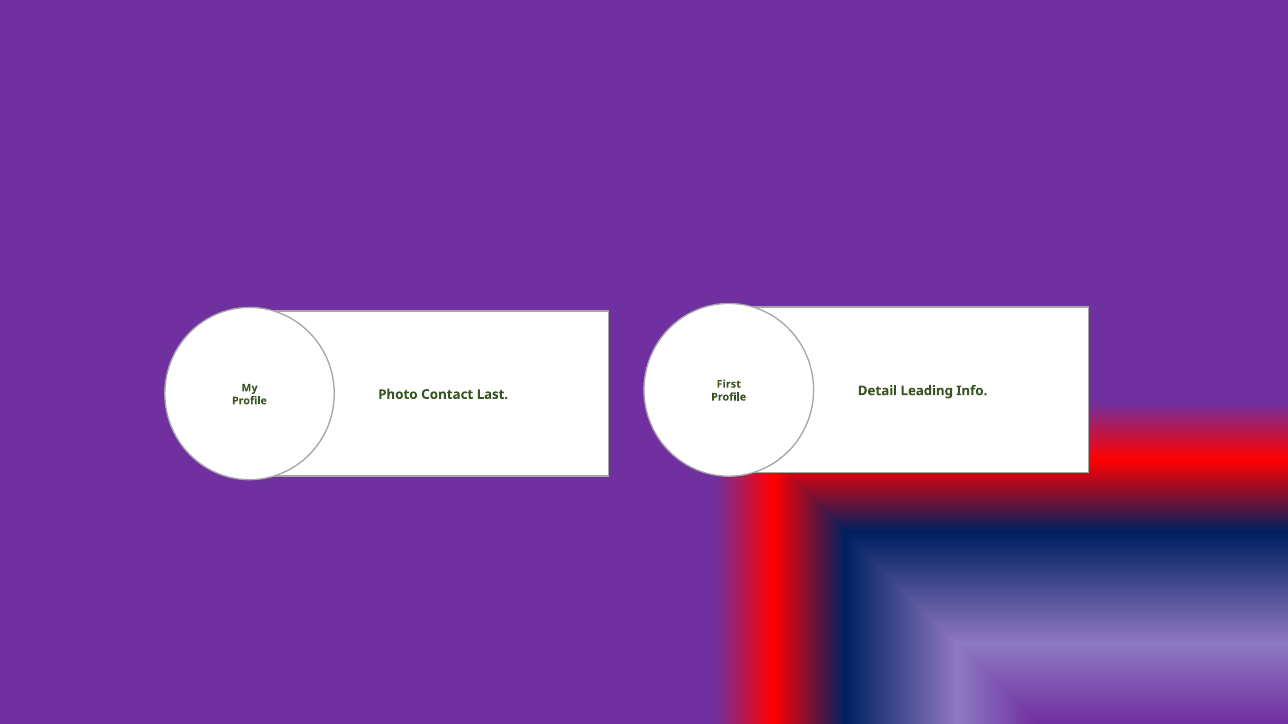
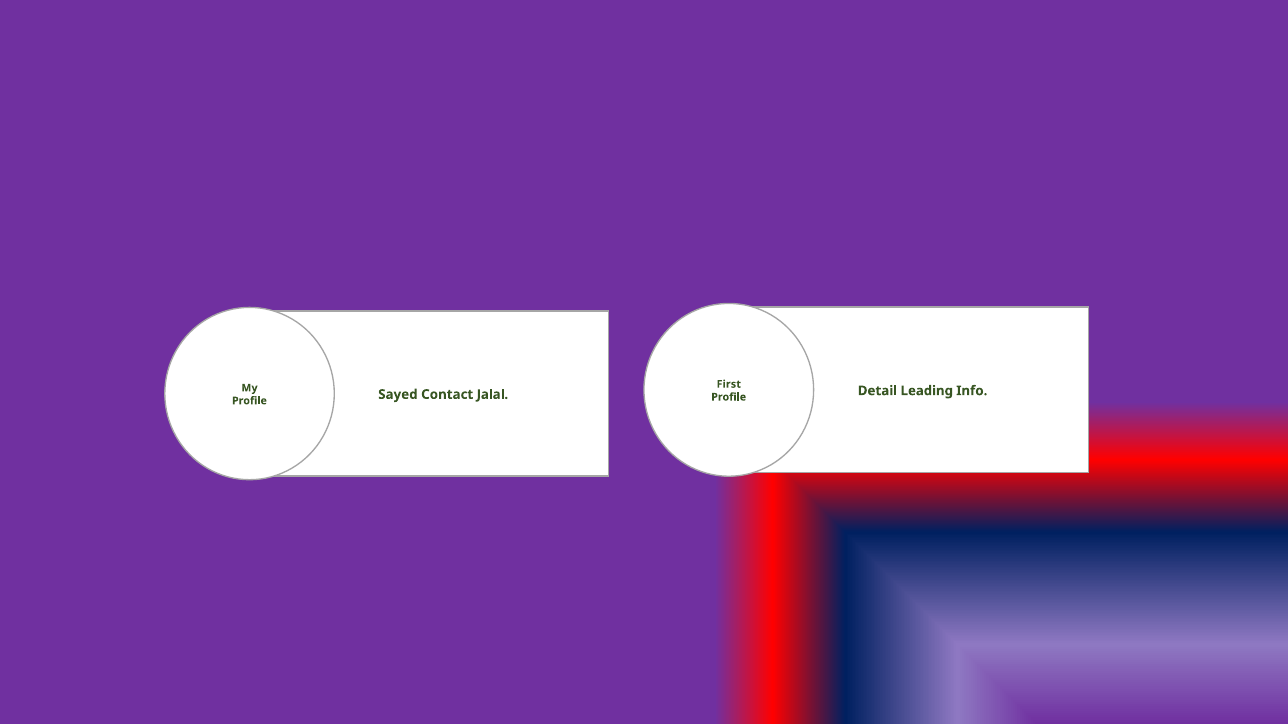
Photo: Photo -> Sayed (398, 395)
Last: Last -> Jalal (492, 395)
